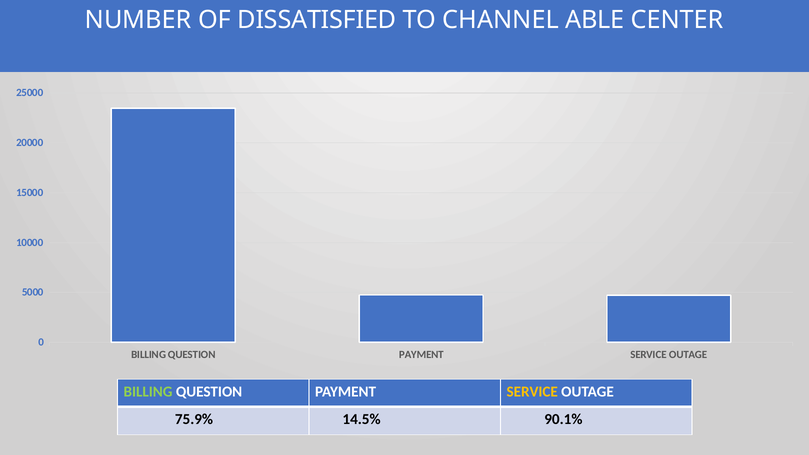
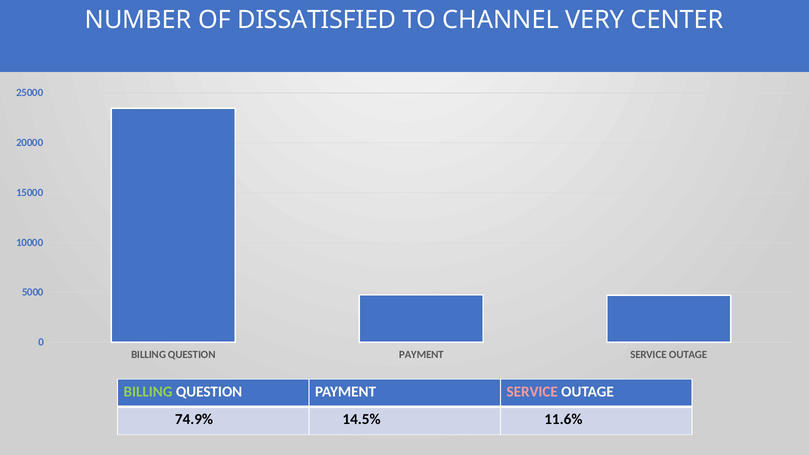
ABLE: ABLE -> VERY (595, 20)
SERVICE colour: yellow -> pink (532, 392)
75.9%: 75.9% -> 74.9% (194, 419)
90.1%: 90.1% -> 11.6% (563, 419)
